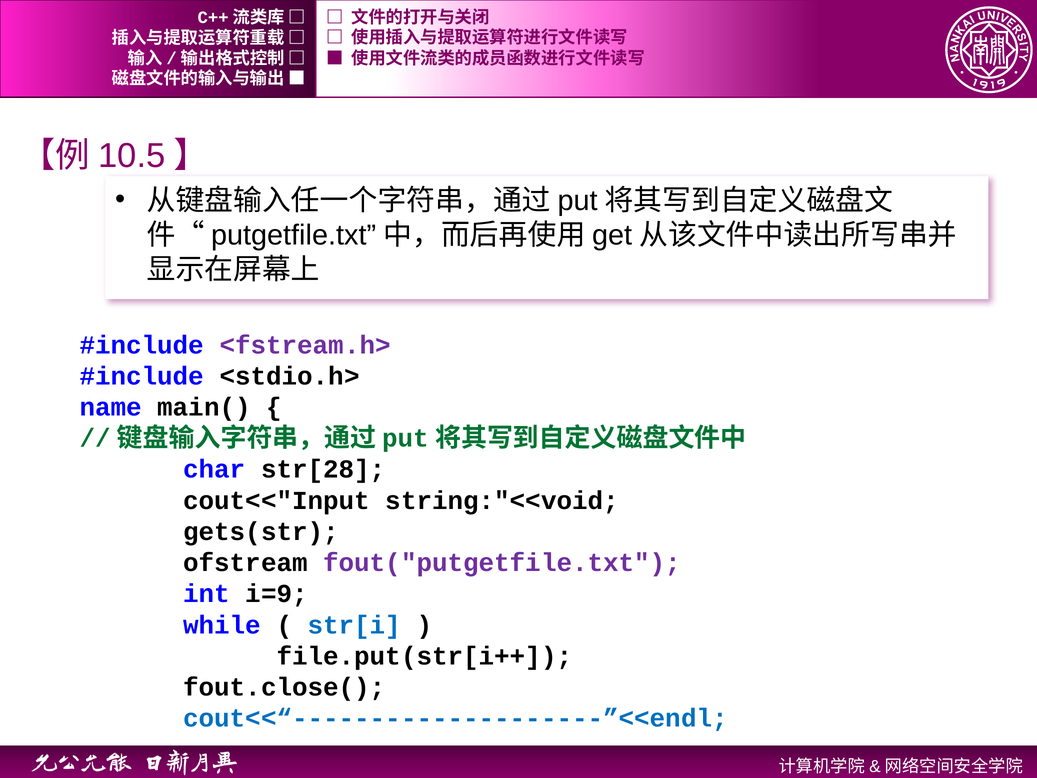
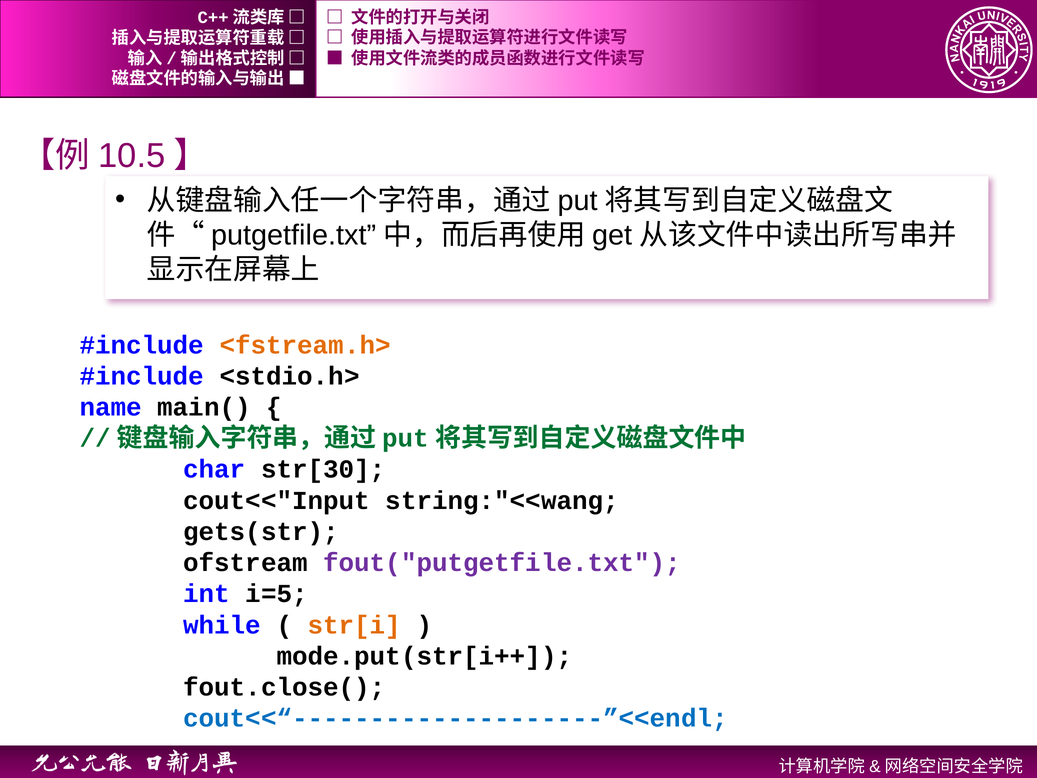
<fstream.h> colour: purple -> orange (305, 345)
str[28: str[28 -> str[30 (323, 469)
string:"<<void: string:"<<void -> string:"<<wang (502, 500)
i=9: i=9 -> i=5 (277, 594)
str[i colour: blue -> orange (354, 625)
file.put(str[i++: file.put(str[i++ -> mode.put(str[i++ (424, 656)
